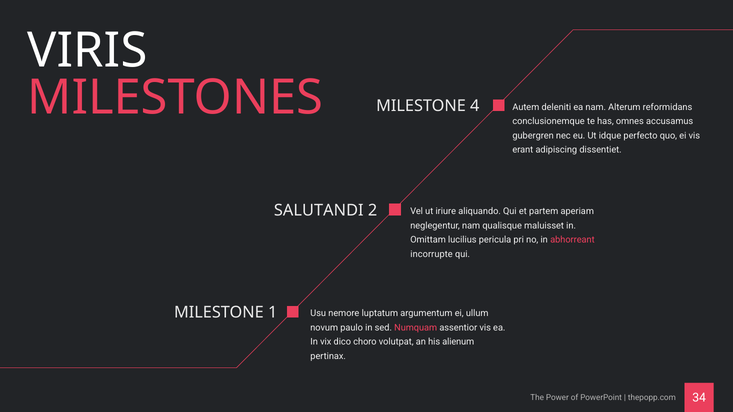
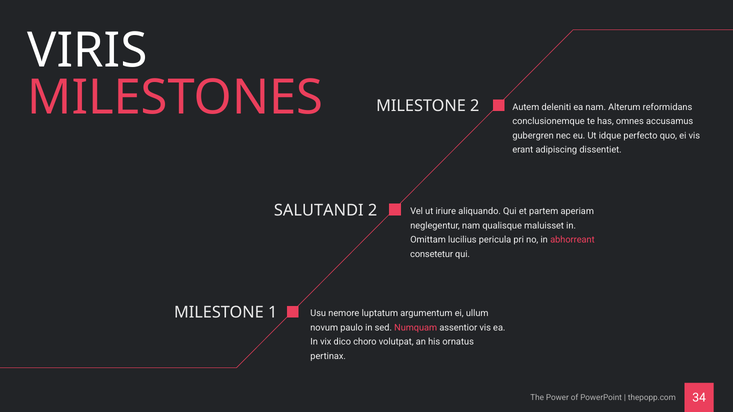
MILESTONE 4: 4 -> 2 (475, 106)
incorrupte: incorrupte -> consetetur (432, 254)
alienum: alienum -> ornatus (458, 342)
